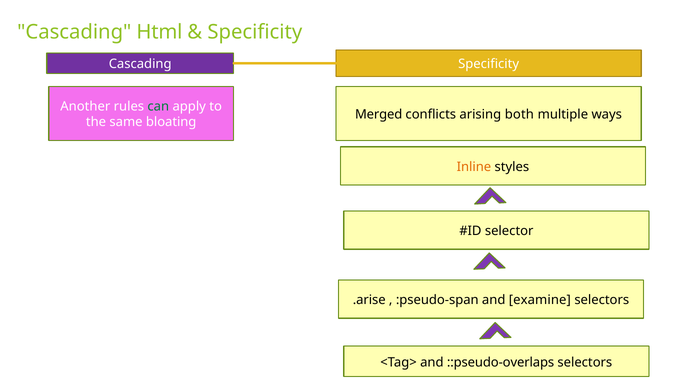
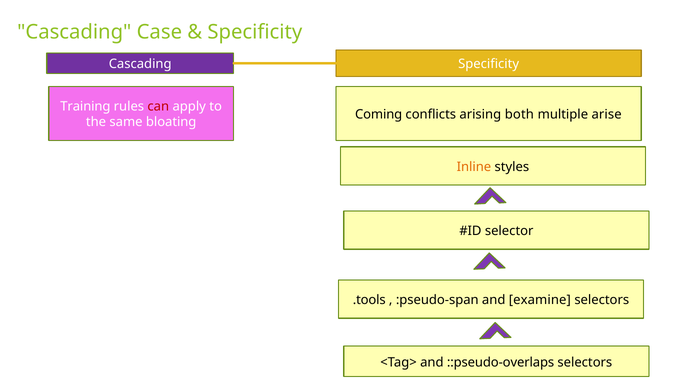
Html: Html -> Case (159, 32)
Another: Another -> Training (85, 107)
can colour: green -> red (158, 107)
Merged: Merged -> Coming (379, 114)
ways: ways -> arise (607, 114)
.arise: .arise -> .tools (369, 300)
